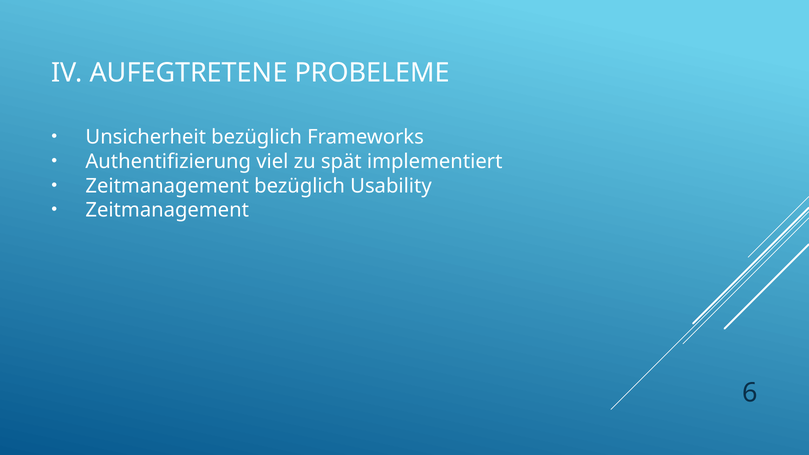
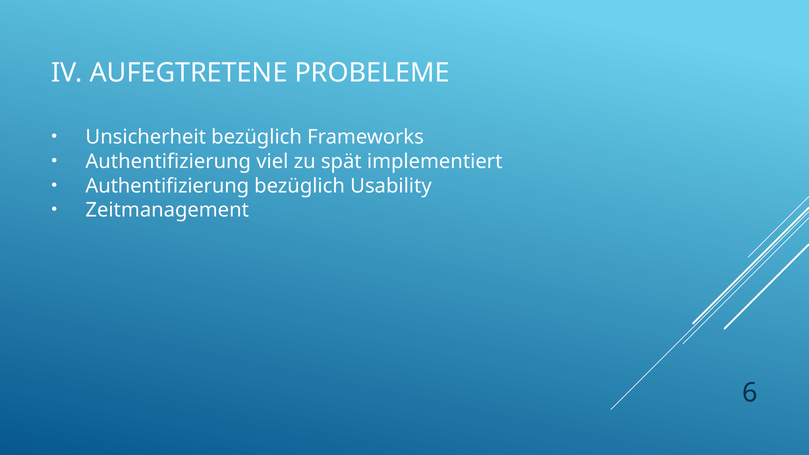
Zeitmanagement: Zeitmanagement -> Authentifizierung (167, 186)
